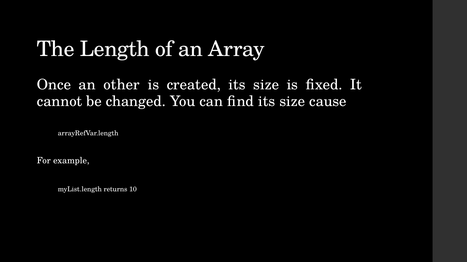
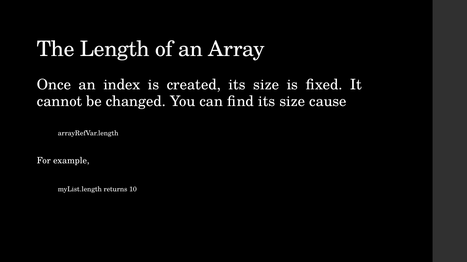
other: other -> index (122, 85)
